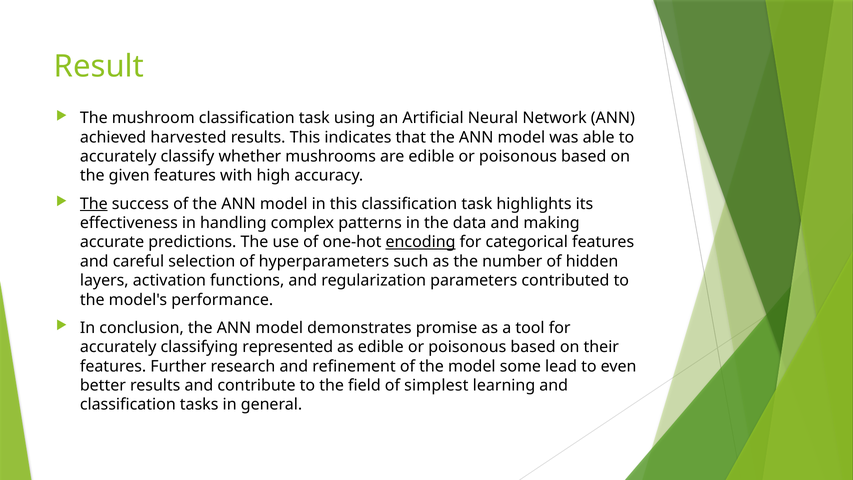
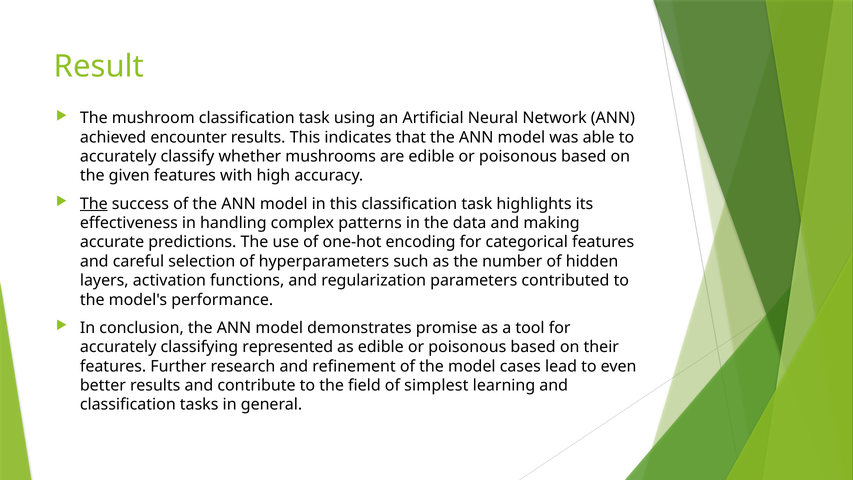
harvested: harvested -> encounter (189, 137)
encoding underline: present -> none (421, 242)
some: some -> cases (520, 366)
